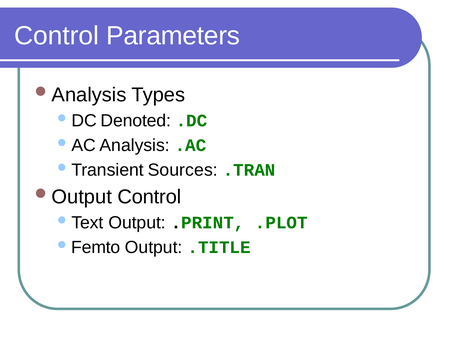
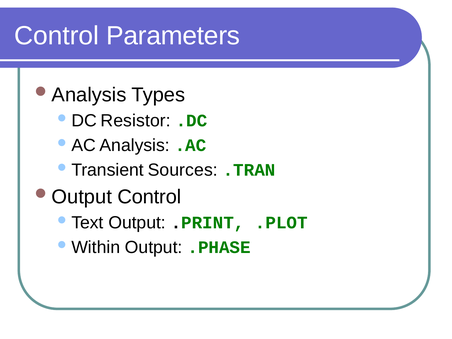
Denoted: Denoted -> Resistor (136, 121)
Femto: Femto -> Within (96, 247)
.TITLE: .TITLE -> .PHASE (219, 247)
